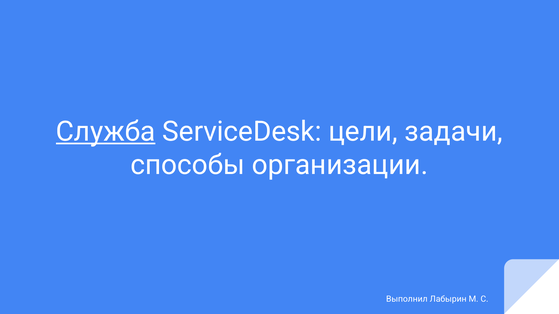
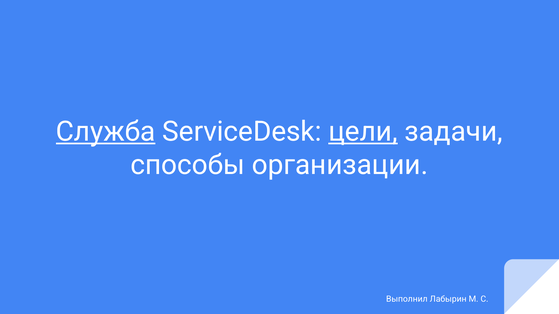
цели underline: none -> present (363, 132)
